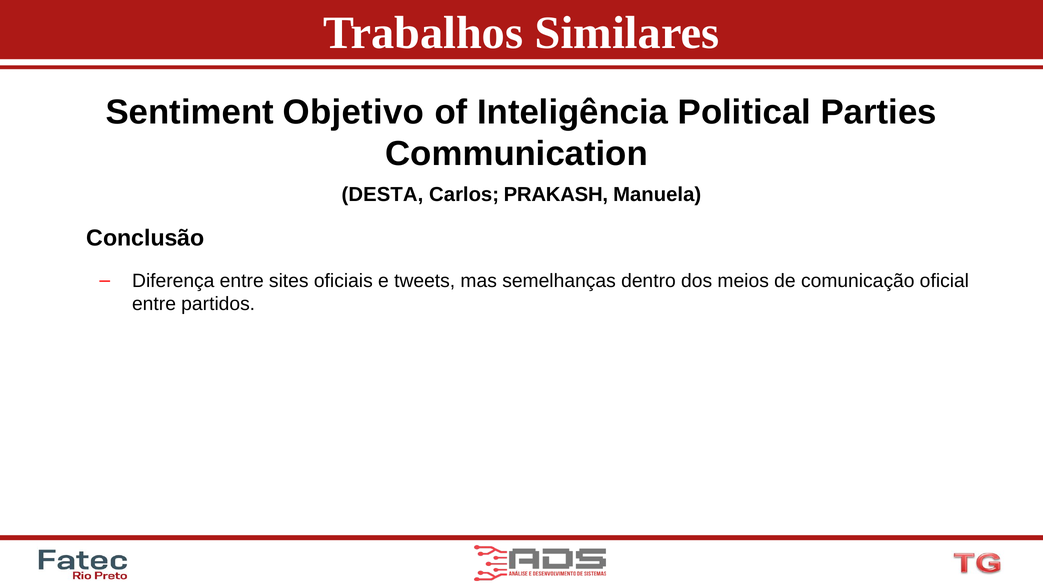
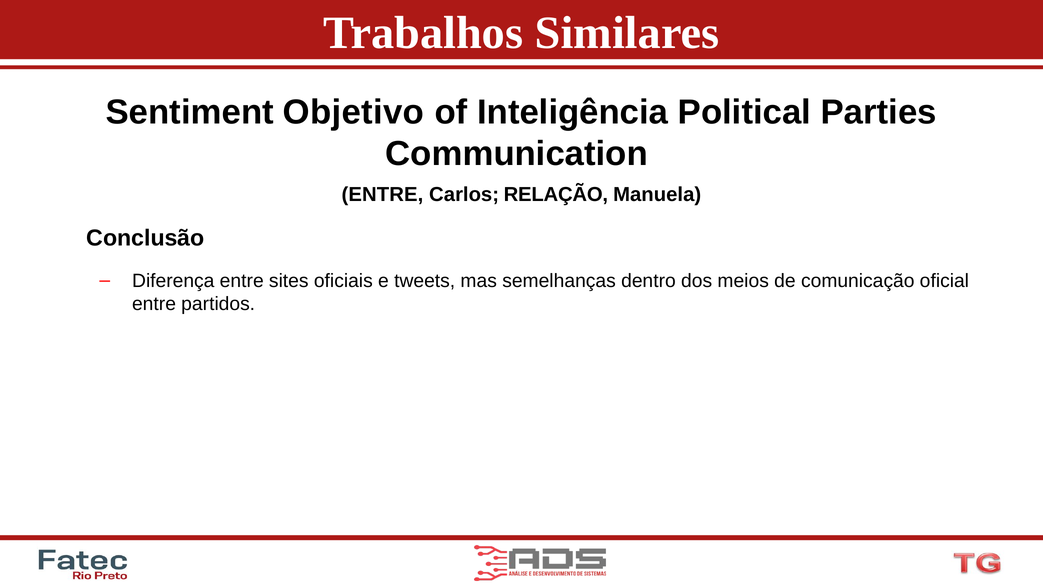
DESTA: DESTA -> ENTRE (382, 195)
PRAKASH: PRAKASH -> RELAÇÃO (556, 195)
